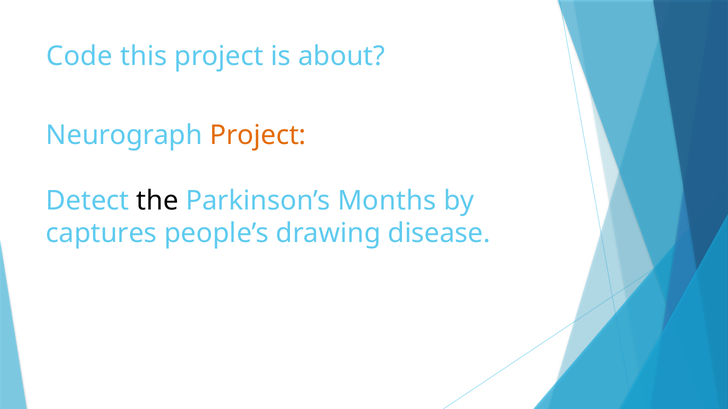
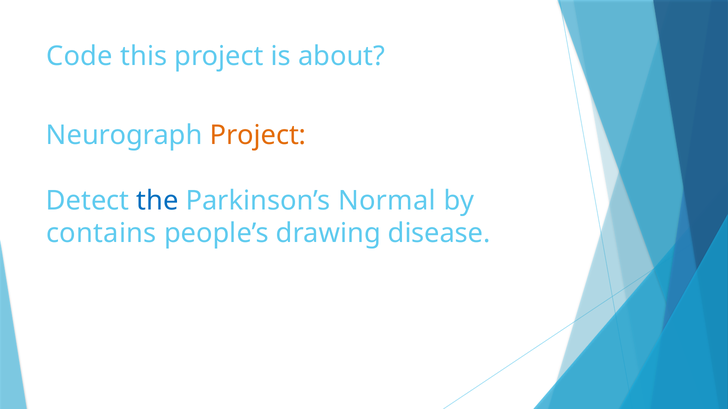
the colour: black -> blue (158, 201)
Months: Months -> Normal (387, 201)
captures: captures -> contains (101, 234)
